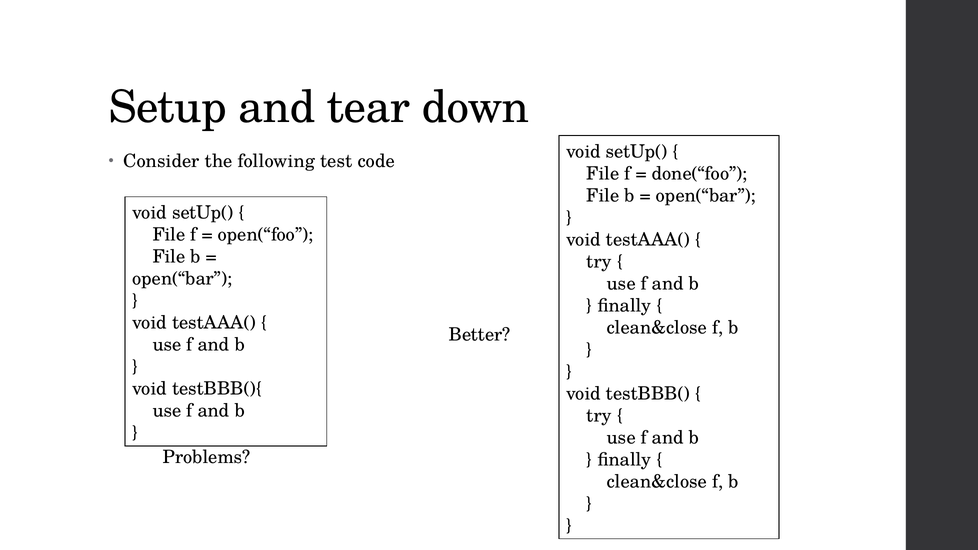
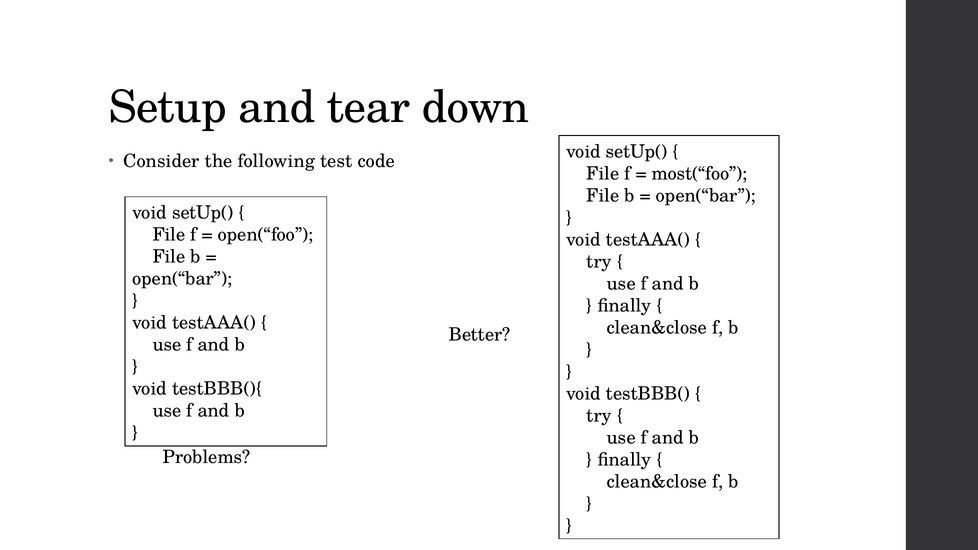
done(“foo: done(“foo -> most(“foo (700, 174)
